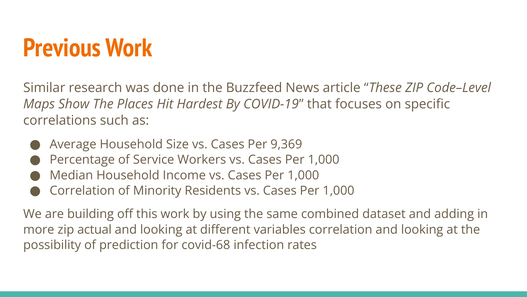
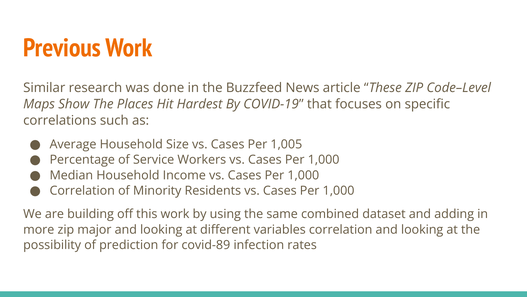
9,369: 9,369 -> 1,005 (286, 144)
actual: actual -> major (94, 229)
covid-68: covid-68 -> covid-89 (206, 245)
